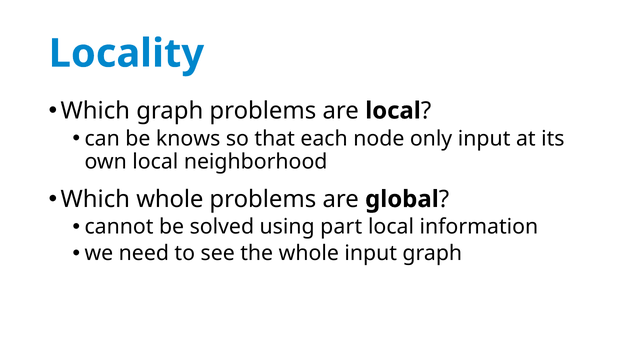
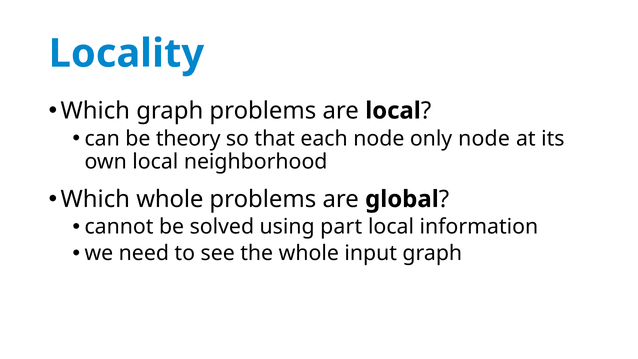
knows: knows -> theory (188, 138)
only input: input -> node (484, 138)
